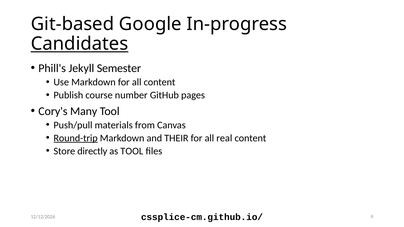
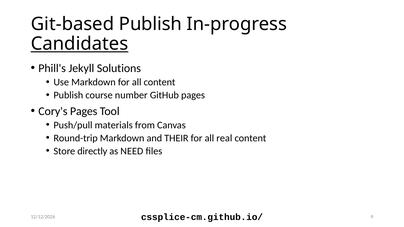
Git-based Google: Google -> Publish (150, 24)
Semester: Semester -> Solutions (119, 68)
Cory's Many: Many -> Pages (84, 111)
Round-trip underline: present -> none (76, 138)
as TOOL: TOOL -> NEED (132, 151)
